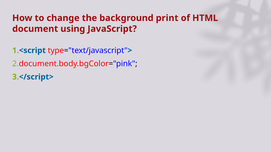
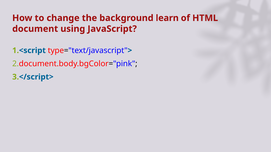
print: print -> learn (167, 18)
